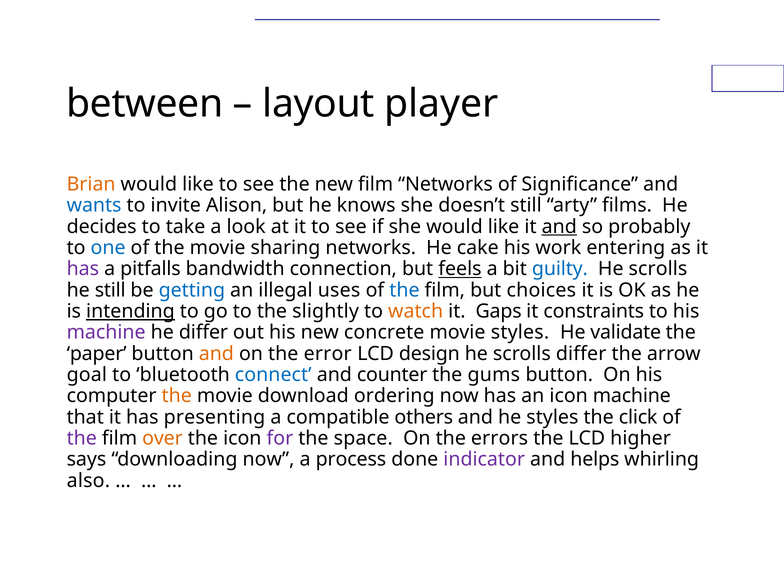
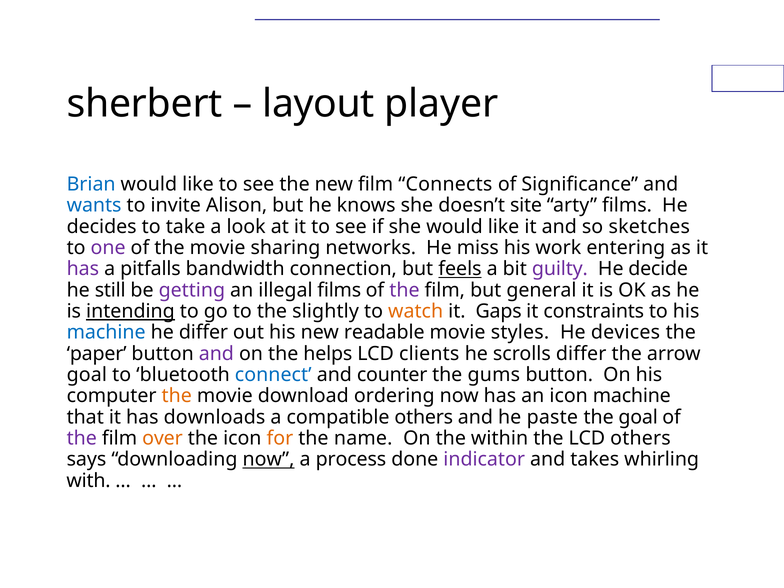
between: between -> sherbert (145, 104)
Brian colour: orange -> blue (91, 184)
film Networks: Networks -> Connects (445, 184)
doesn’t still: still -> site (526, 205)
and underline: present -> none (559, 227)
probably: probably -> sketches (649, 227)
one colour: blue -> purple (108, 248)
cake: cake -> miss (478, 248)
guilty colour: blue -> purple (560, 269)
scrolls: scrolls -> decide (658, 269)
getting colour: blue -> purple (192, 290)
illegal uses: uses -> films (339, 290)
the colour: blue -> purple (404, 290)
choices: choices -> general (541, 290)
machine colour: purple -> blue (106, 332)
concrete: concrete -> readable (384, 332)
validate: validate -> devices (625, 332)
and colour: orange -> purple (216, 354)
error: error -> helps (328, 354)
design: design -> clients (429, 354)
presenting: presenting -> downloads (214, 417)
he styles: styles -> paste (552, 417)
the click: click -> goal (638, 417)
for colour: purple -> orange (280, 438)
space: space -> name (363, 438)
errors: errors -> within (500, 438)
LCD higher: higher -> others (640, 438)
now underline: none -> present (268, 460)
helps: helps -> takes (595, 460)
also: also -> with (89, 481)
